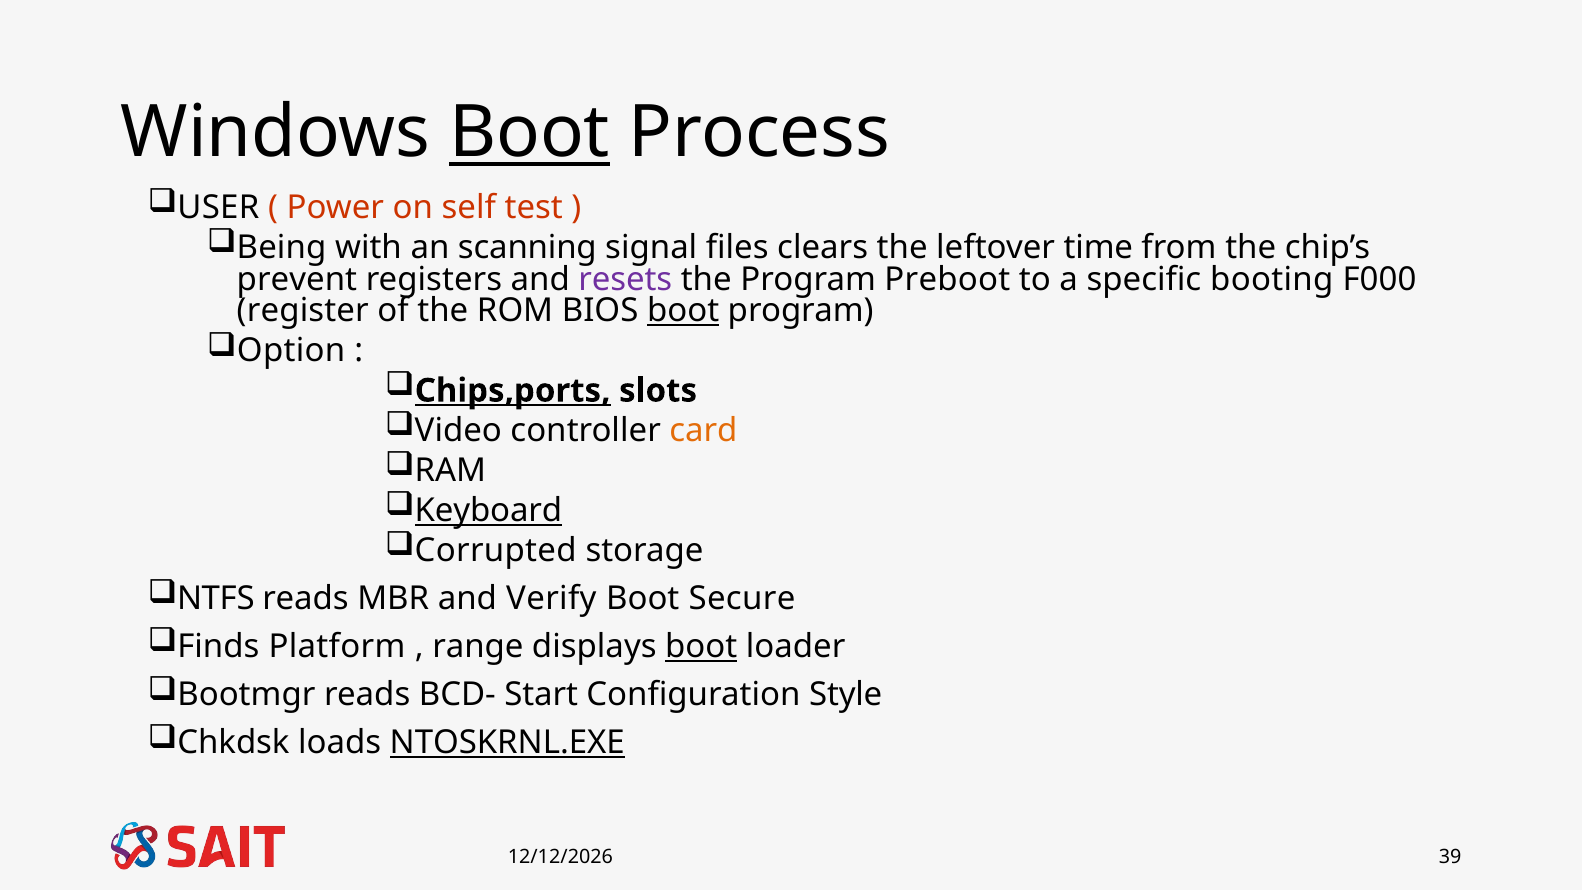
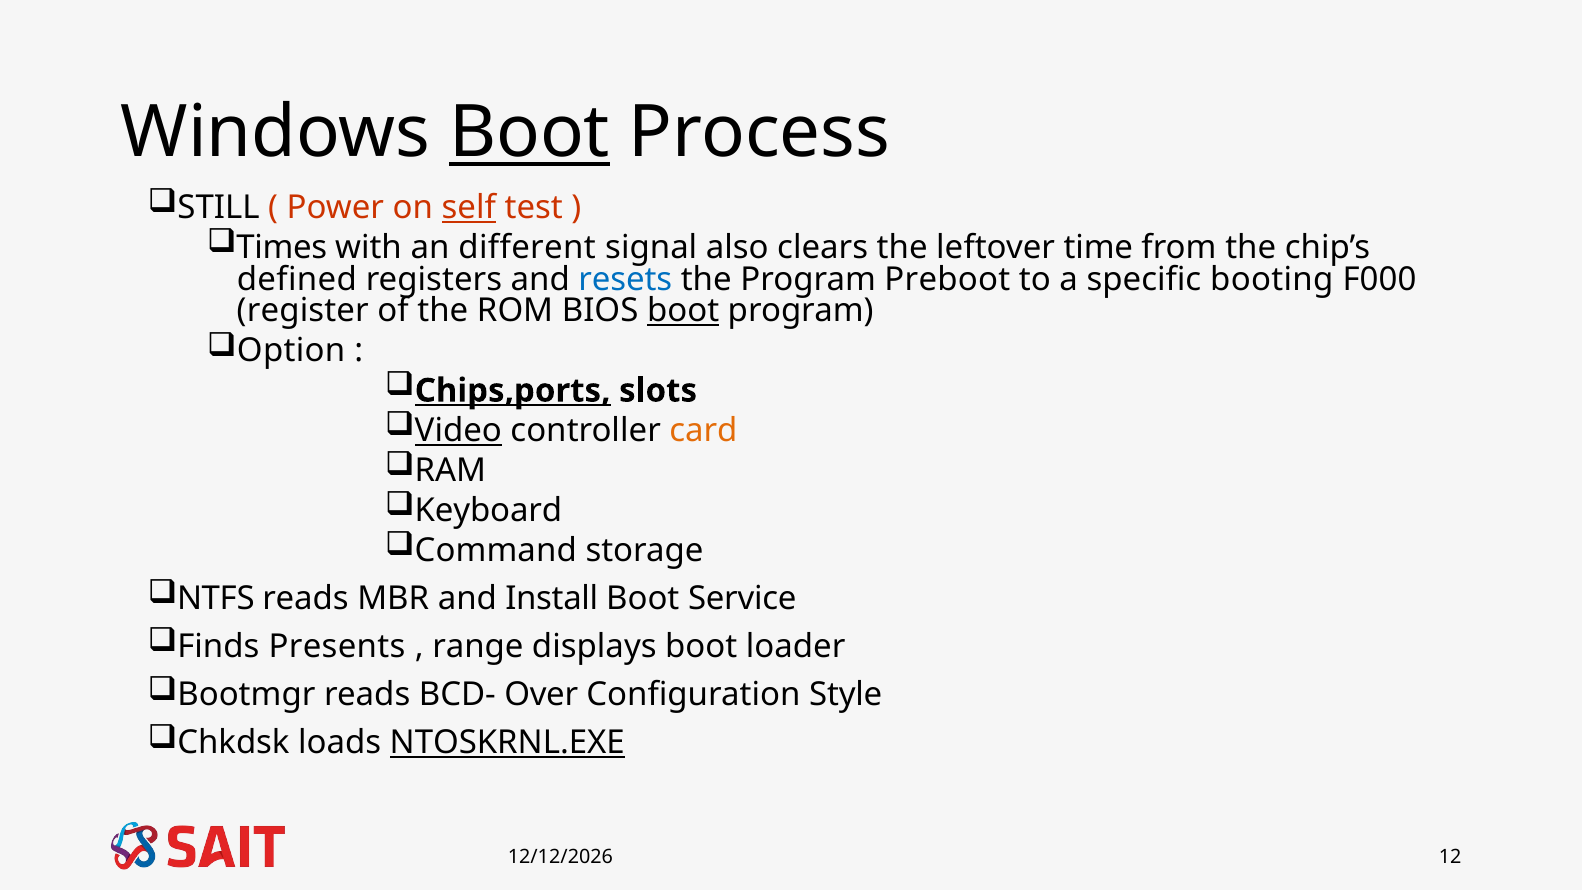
USER: USER -> STILL (219, 208)
self underline: none -> present (469, 208)
Being: Being -> Times (282, 247)
scanning: scanning -> different (527, 247)
files: files -> also (737, 247)
prevent: prevent -> defined (297, 279)
resets colour: purple -> blue (625, 279)
Video underline: none -> present (458, 431)
Keyboard underline: present -> none (488, 510)
Corrupted: Corrupted -> Command (496, 550)
Verify: Verify -> Install (552, 598)
Secure: Secure -> Service (742, 598)
Platform: Platform -> Presents (337, 646)
boot underline: present -> none (701, 646)
Start: Start -> Over (541, 695)
39: 39 -> 12 (1450, 857)
